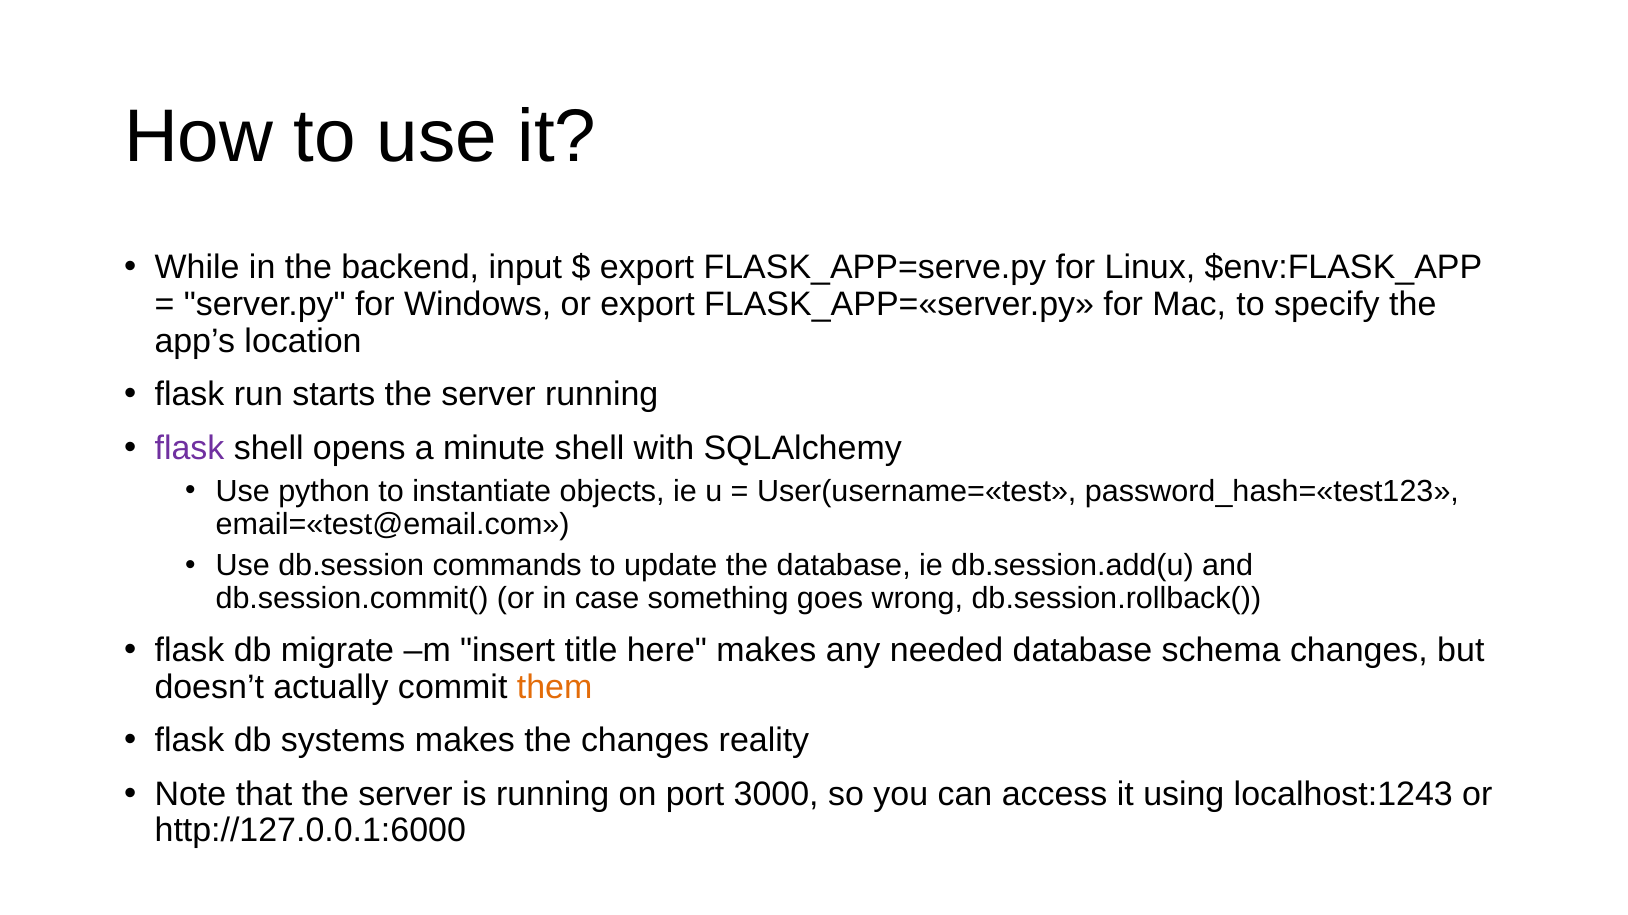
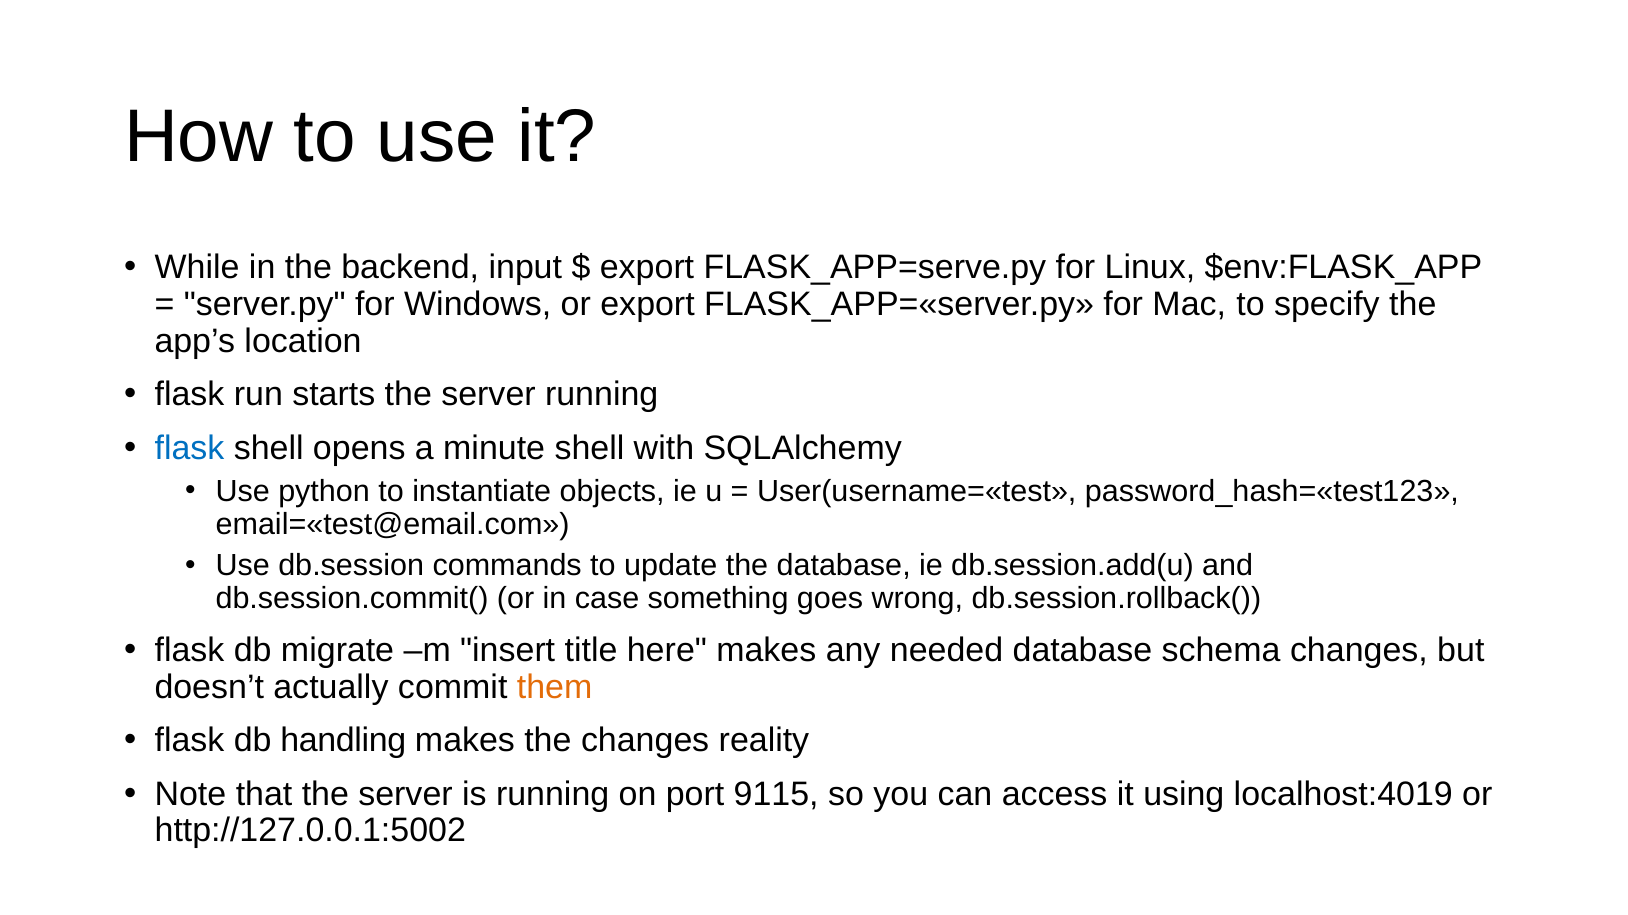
flask colour: purple -> blue (189, 448)
systems: systems -> handling (343, 741)
3000: 3000 -> 9115 (776, 795)
localhost:1243: localhost:1243 -> localhost:4019 (1343, 795)
http://127.0.0.1:6000: http://127.0.0.1:6000 -> http://127.0.0.1:5002 (310, 831)
